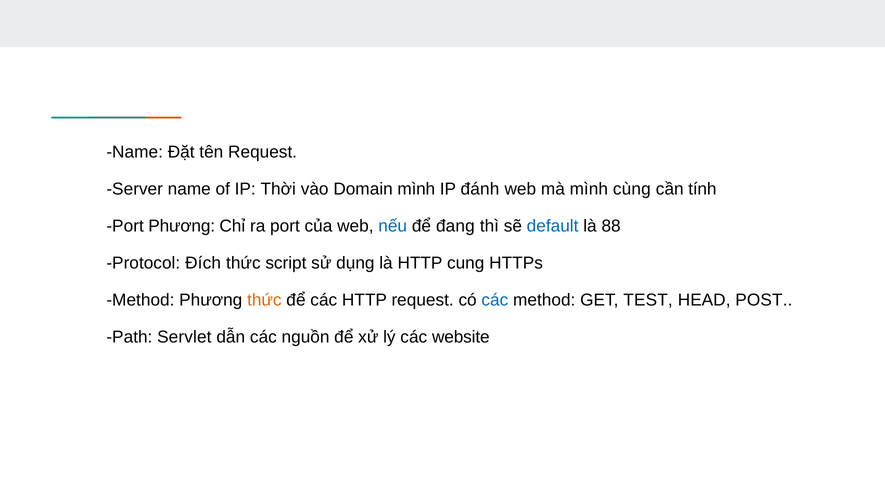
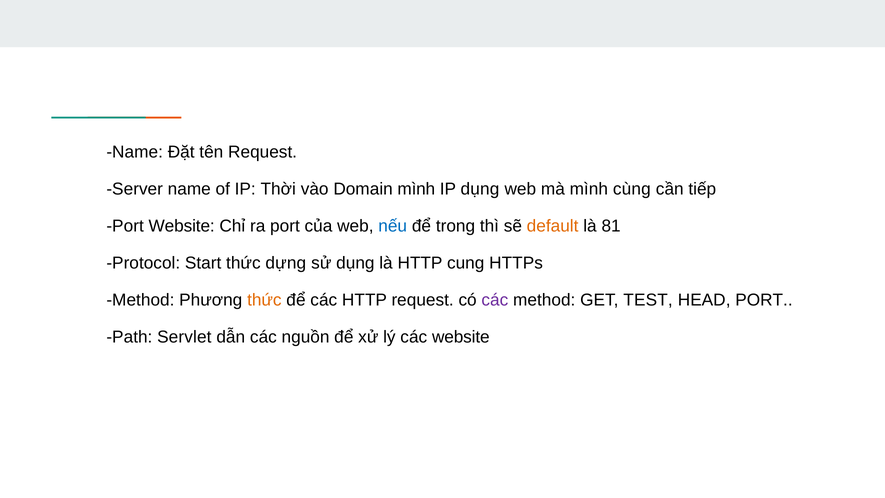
IP đánh: đánh -> dụng (480, 189)
tính: tính -> tiếp (702, 189)
Port Phương: Phương -> Website (182, 226)
đang: đang -> trong (455, 226)
default colour: blue -> orange (553, 226)
88: 88 -> 81 (611, 226)
Đích: Đích -> Start (203, 263)
script: script -> dựng (286, 263)
các colour: blue -> purple (495, 300)
HEAD POST: POST -> PORT (764, 300)
